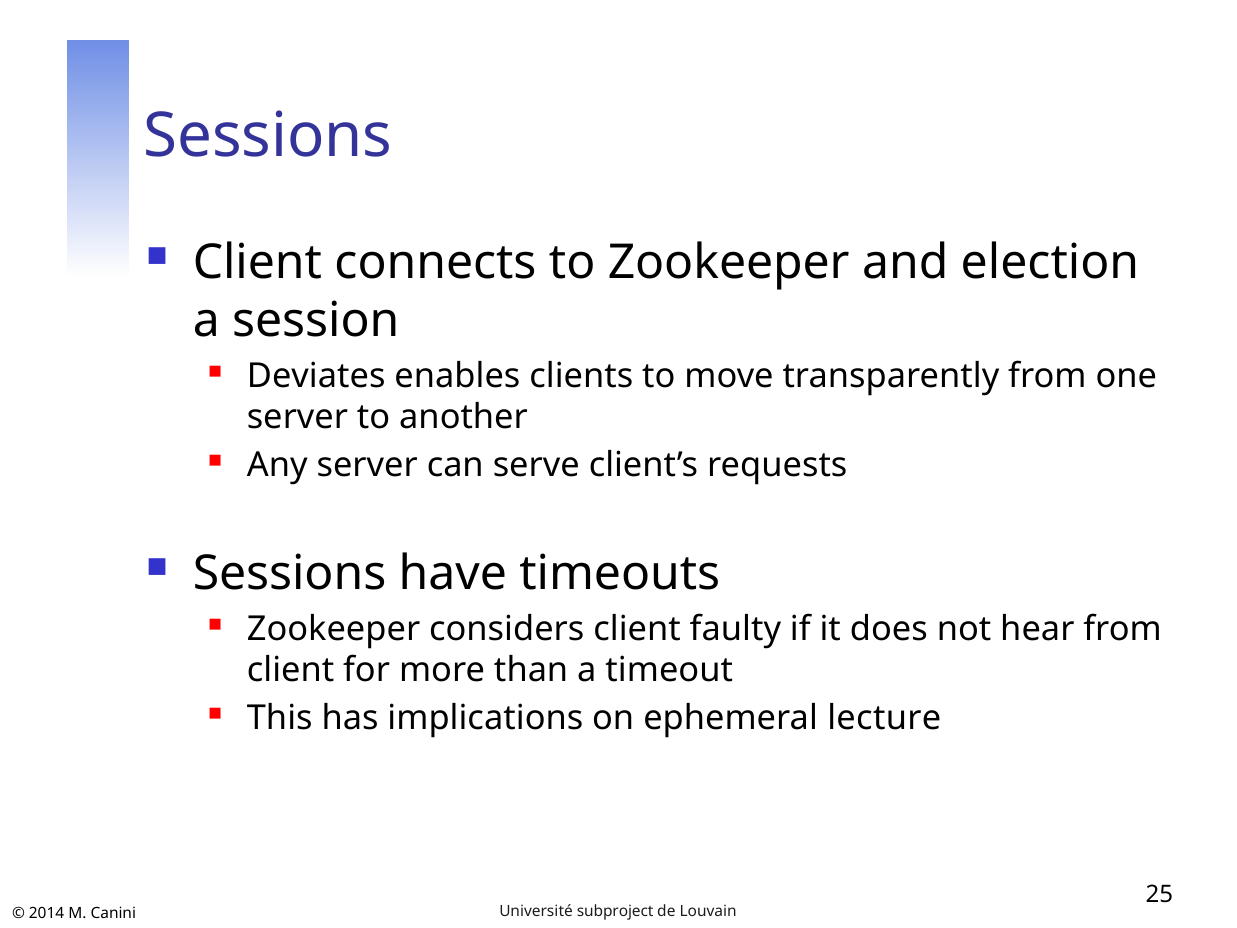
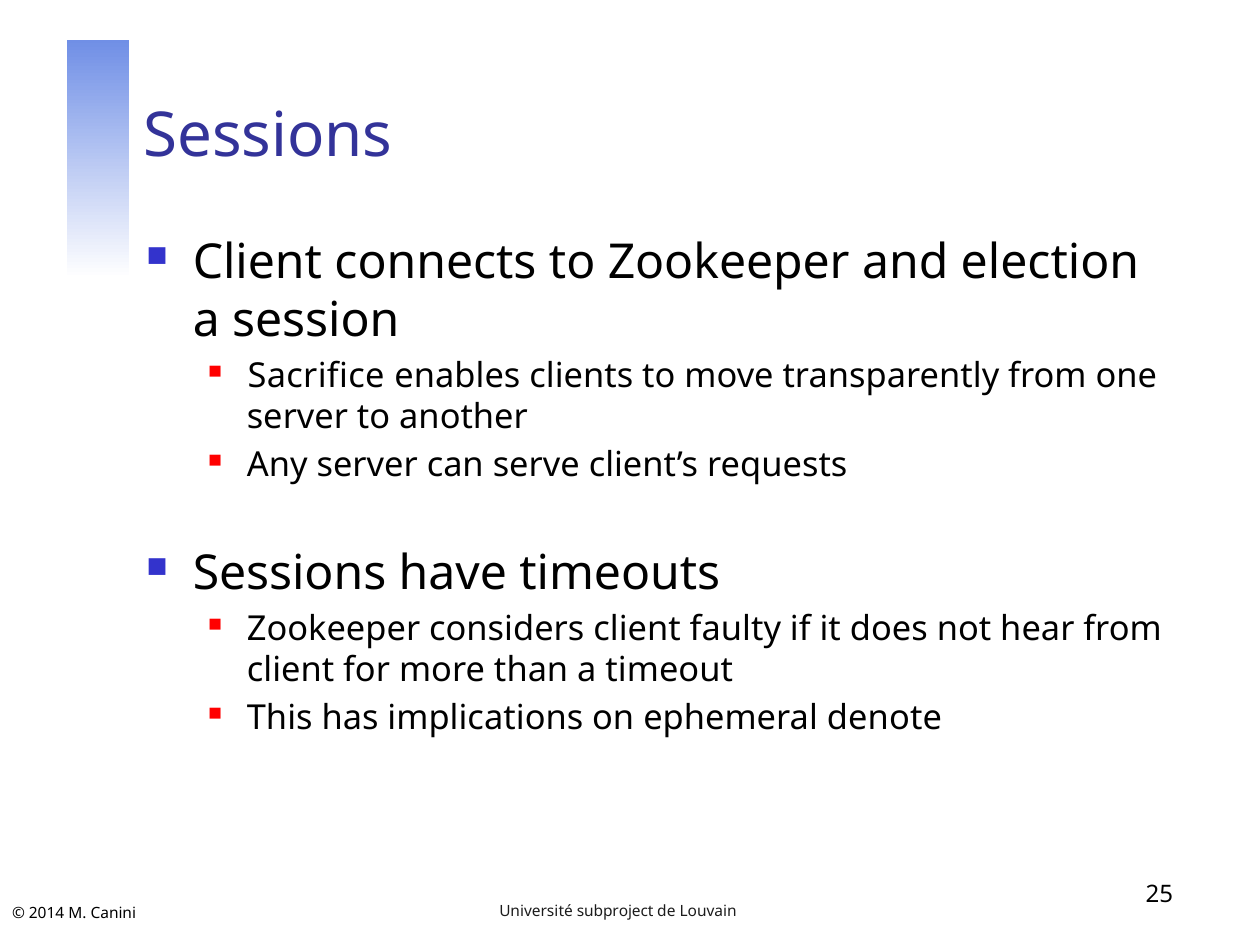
Deviates: Deviates -> Sacrifice (316, 376)
lecture: lecture -> denote (884, 718)
